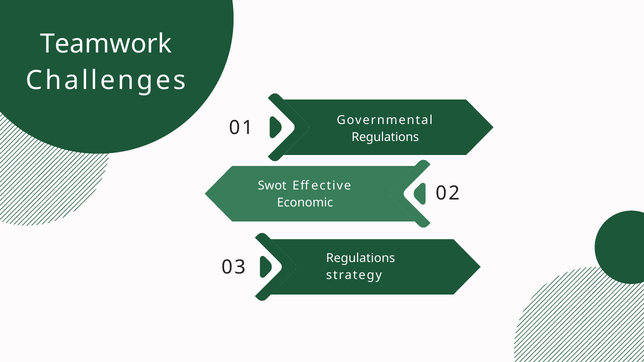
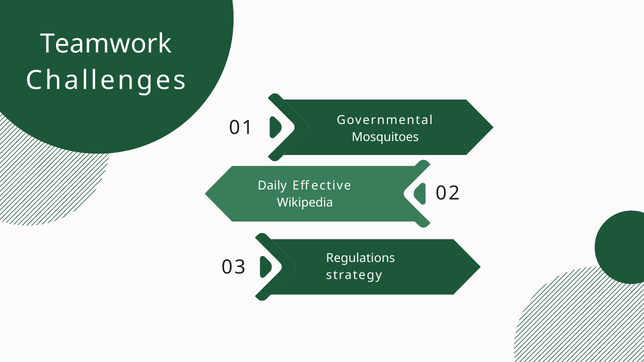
Regulations: Regulations -> Mosquitoes (385, 137)
Swot: Swot -> Daily (272, 186)
Economic: Economic -> Wikipedia (305, 203)
